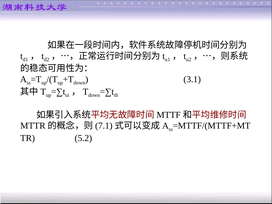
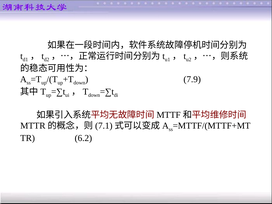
3.1: 3.1 -> 7.9 (192, 79)
5.2: 5.2 -> 6.2 (83, 138)
